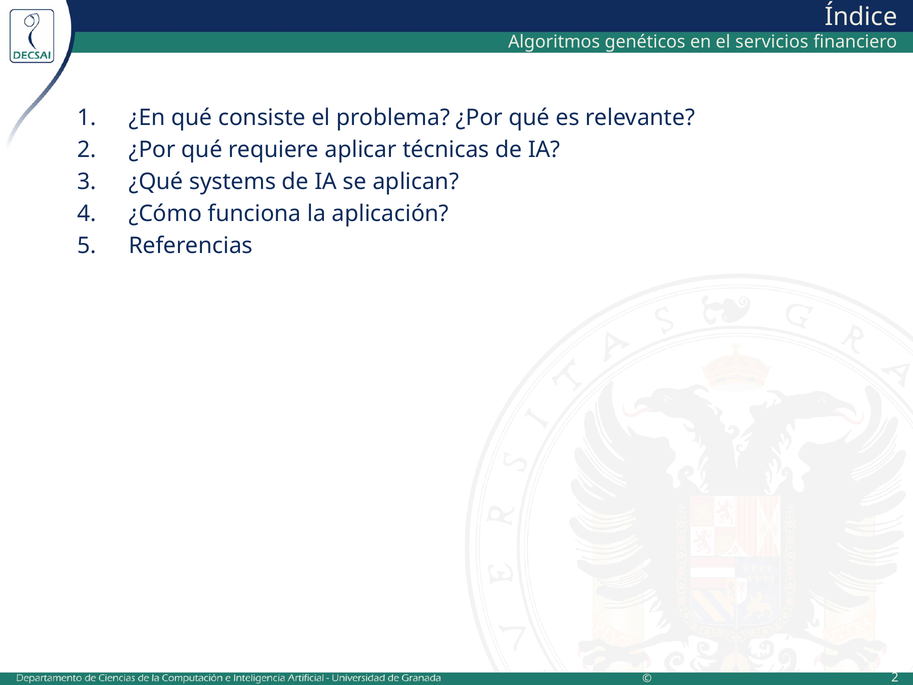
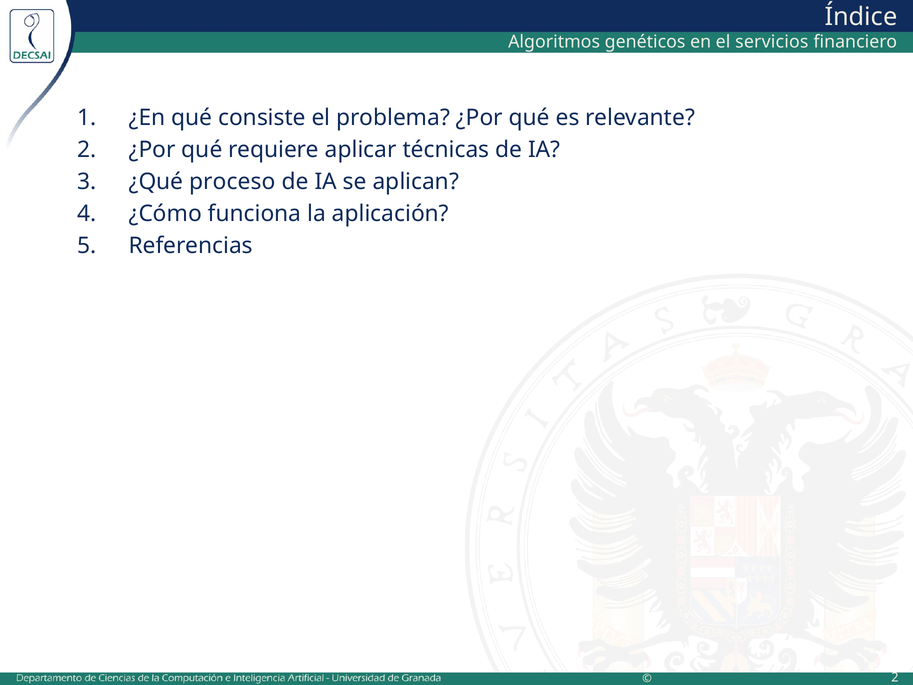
systems: systems -> proceso (233, 182)
